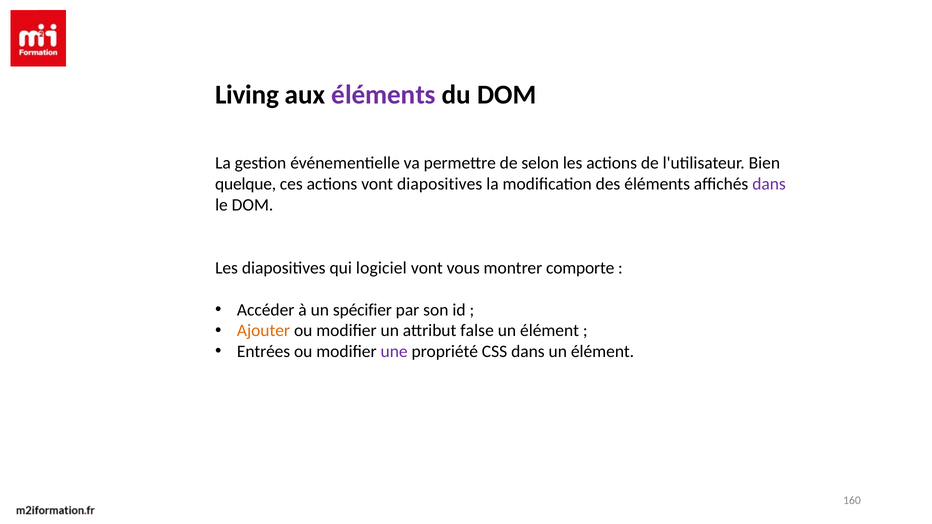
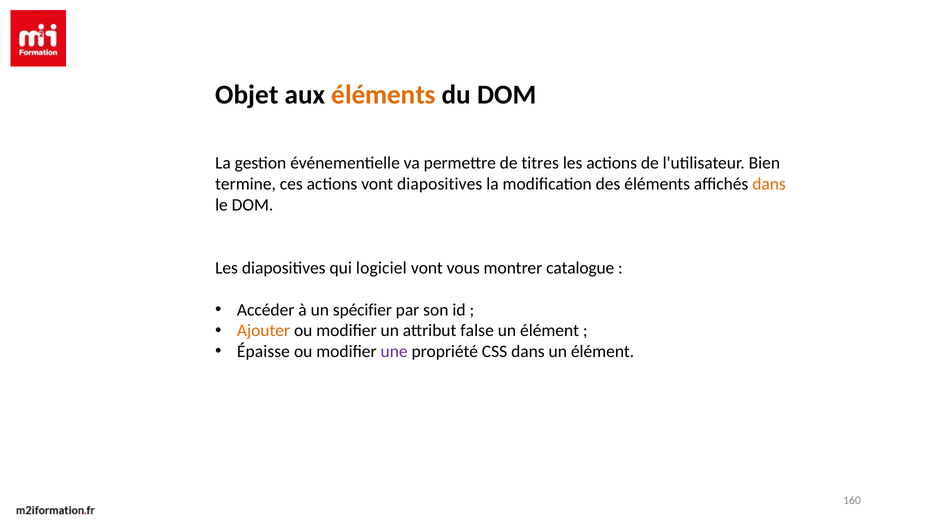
Living: Living -> Objet (247, 95)
éléments colour: purple -> orange (384, 95)
selon: selon -> titres (540, 163)
quelque: quelque -> termine (246, 184)
dans colour: purple -> orange (769, 184)
comporte: comporte -> catalogue (580, 268)
Entrées: Entrées -> Épaisse (263, 352)
